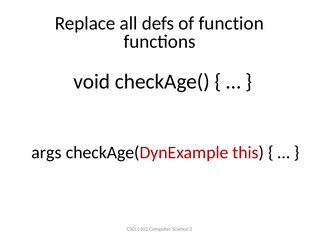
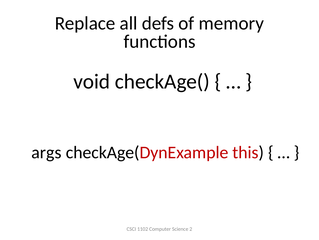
function: function -> memory (231, 23)
